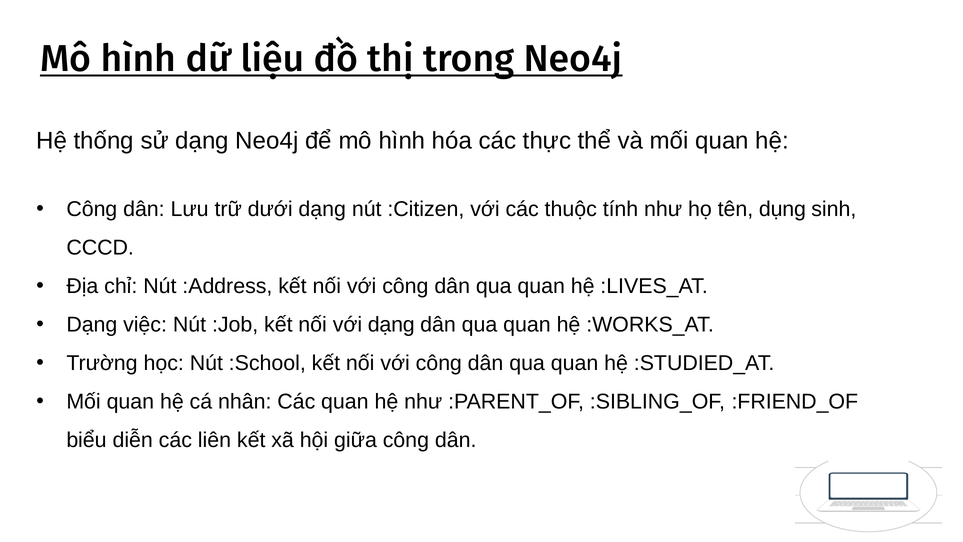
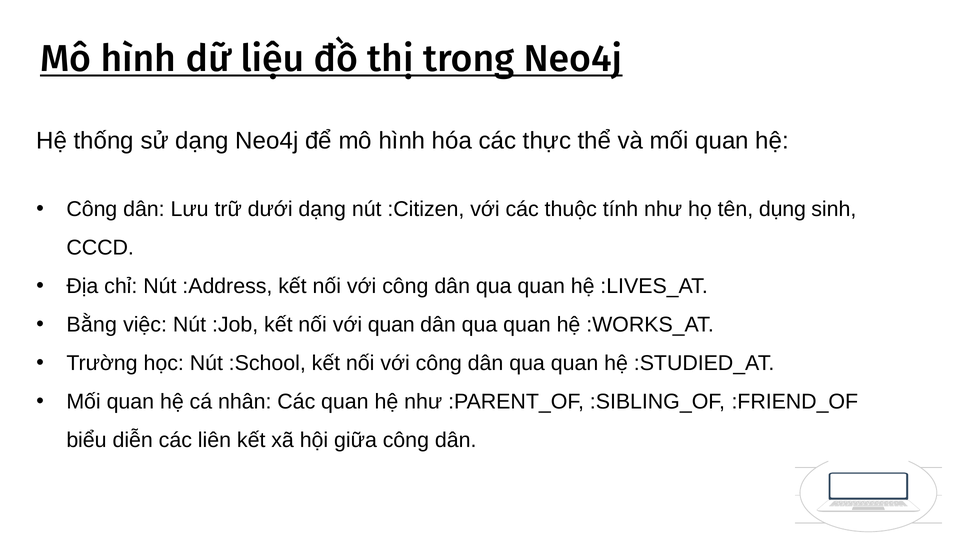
Dạng: Dạng -> Bằng (92, 325)
với dạng: dạng -> quan (391, 325)
